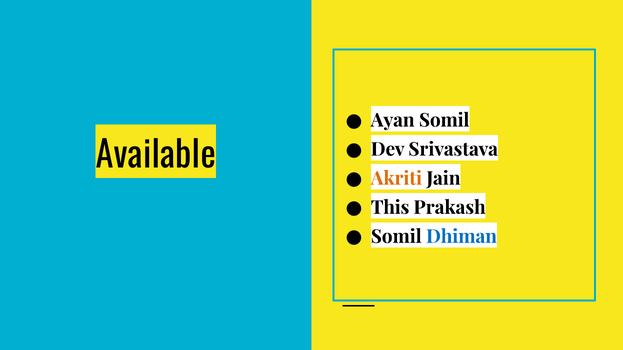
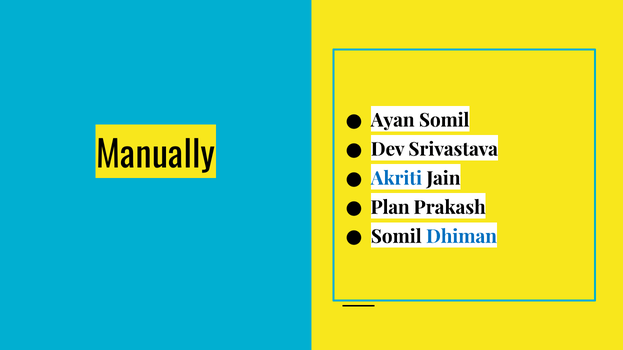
Available: Available -> Manually (156, 156)
Akriti colour: orange -> blue (396, 179)
This: This -> Plan (390, 208)
